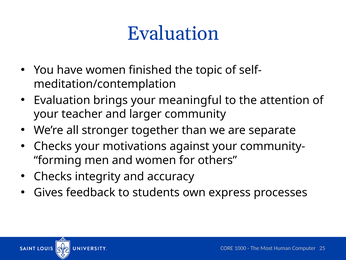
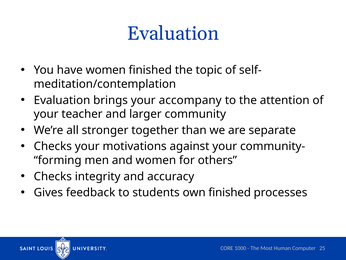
meaningful: meaningful -> accompany (190, 100)
own express: express -> finished (230, 192)
